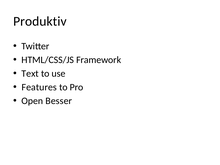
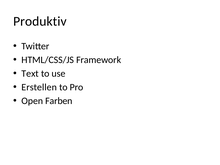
Features: Features -> Erstellen (39, 87)
Besser: Besser -> Farben (59, 101)
